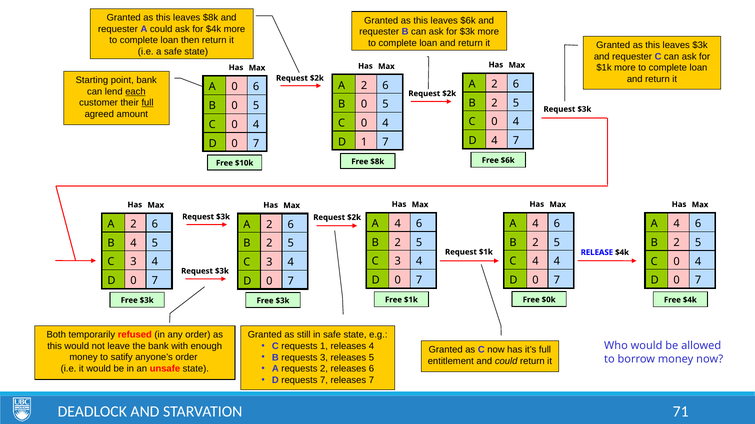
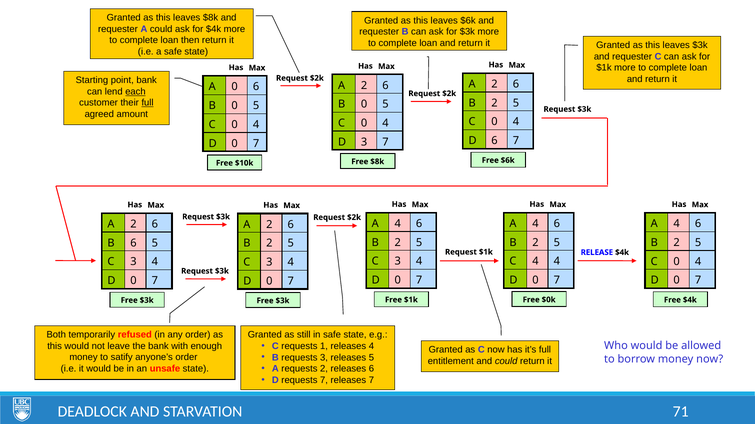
D 4: 4 -> 6 (494, 141)
D 1: 1 -> 3 (364, 142)
B 4: 4 -> 6 (133, 243)
